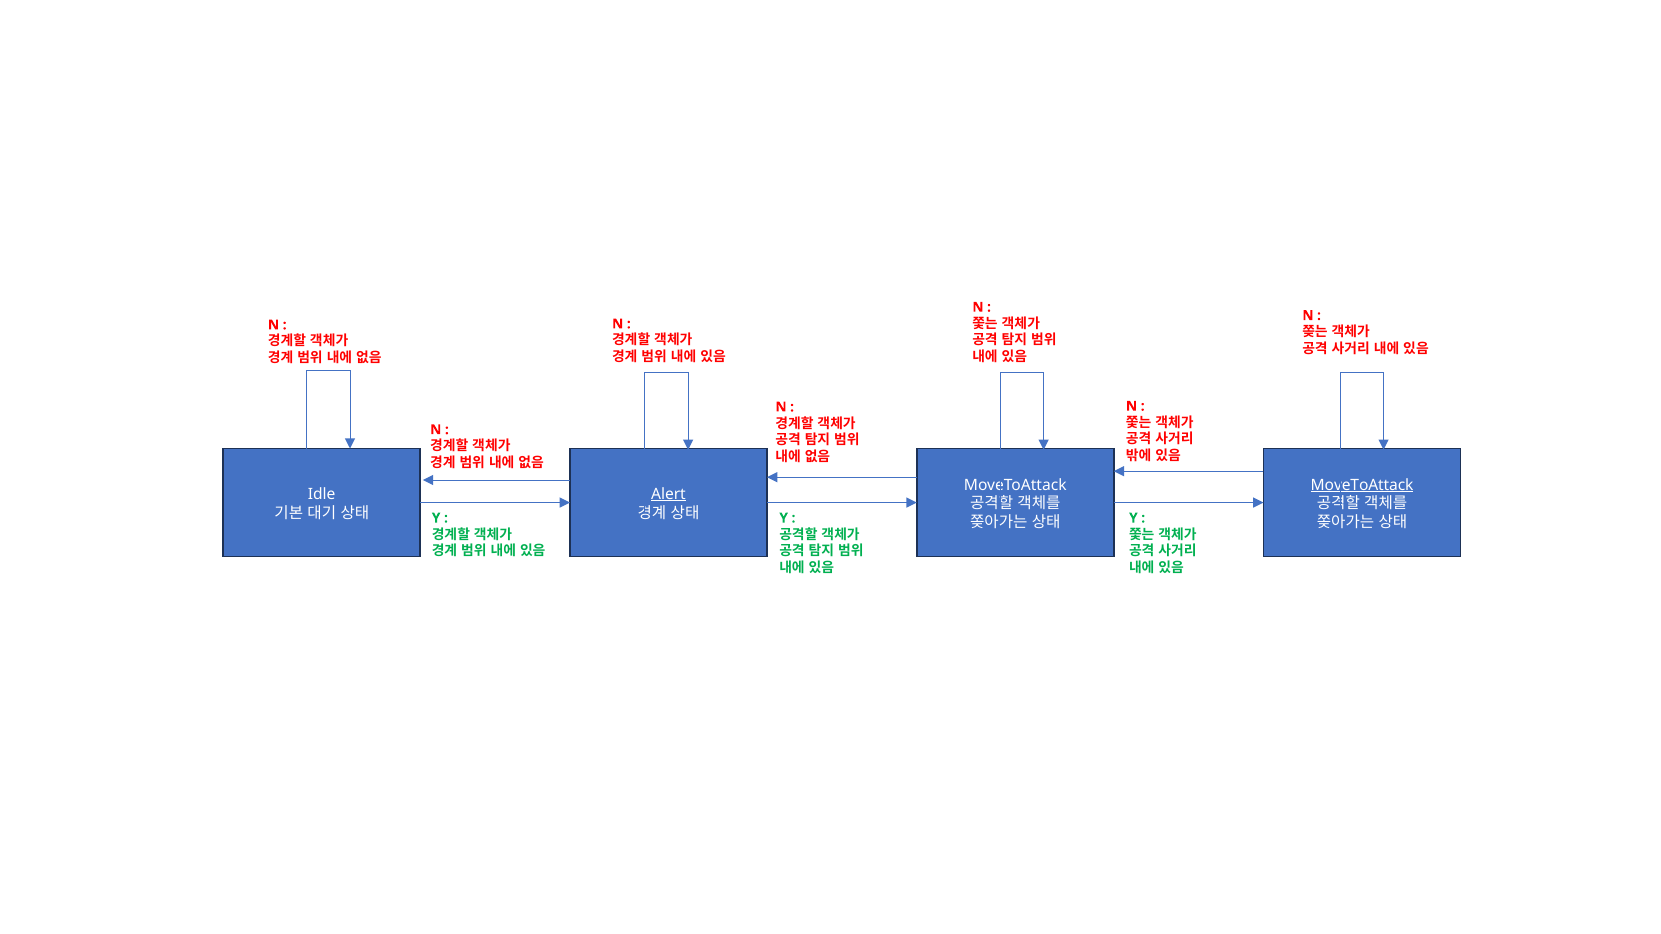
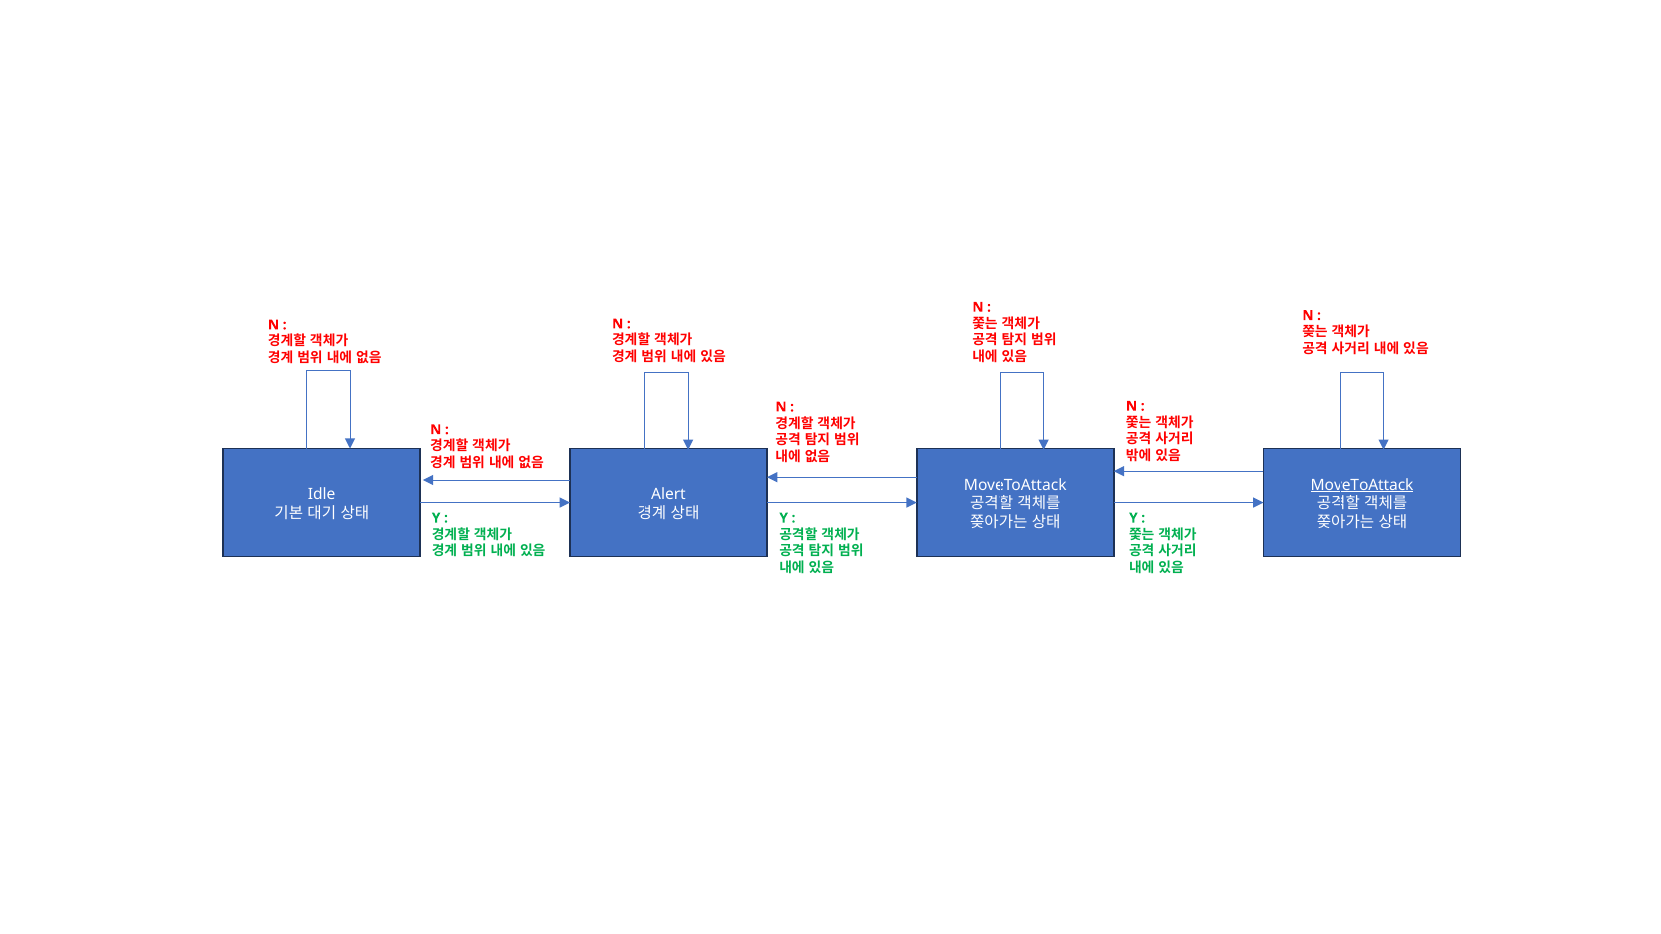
Alert underline: present -> none (668, 494)
